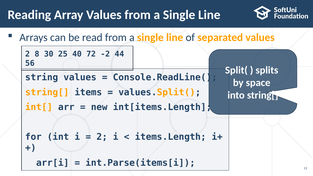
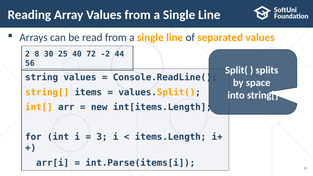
2: 2 -> 3 (102, 137)
